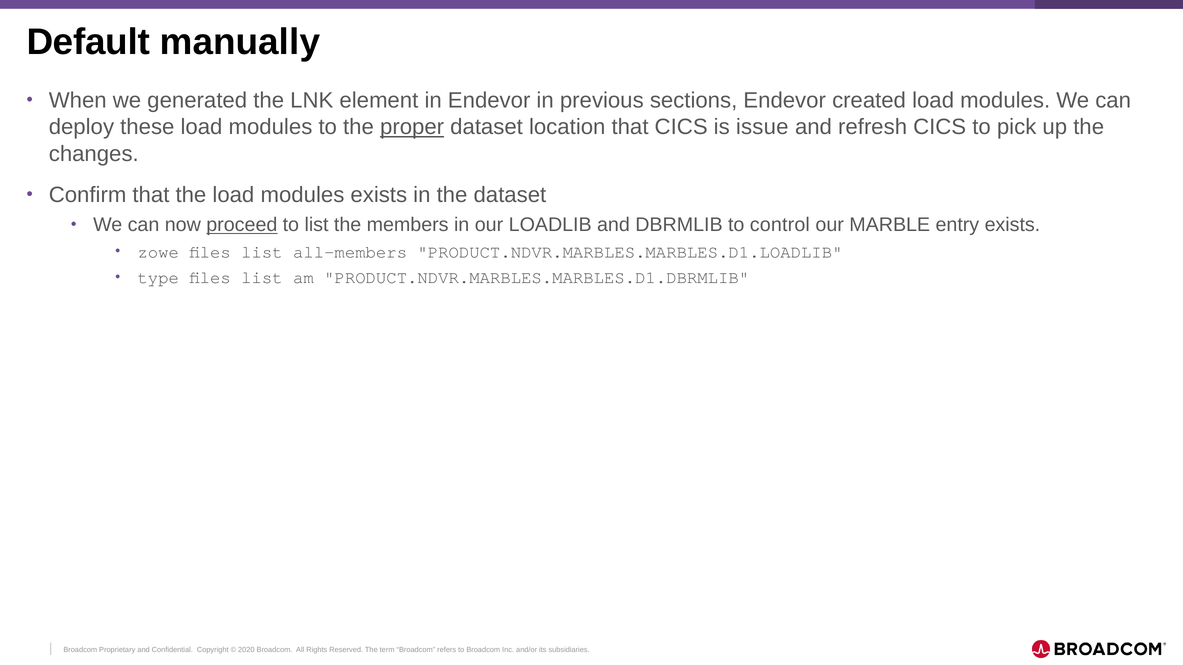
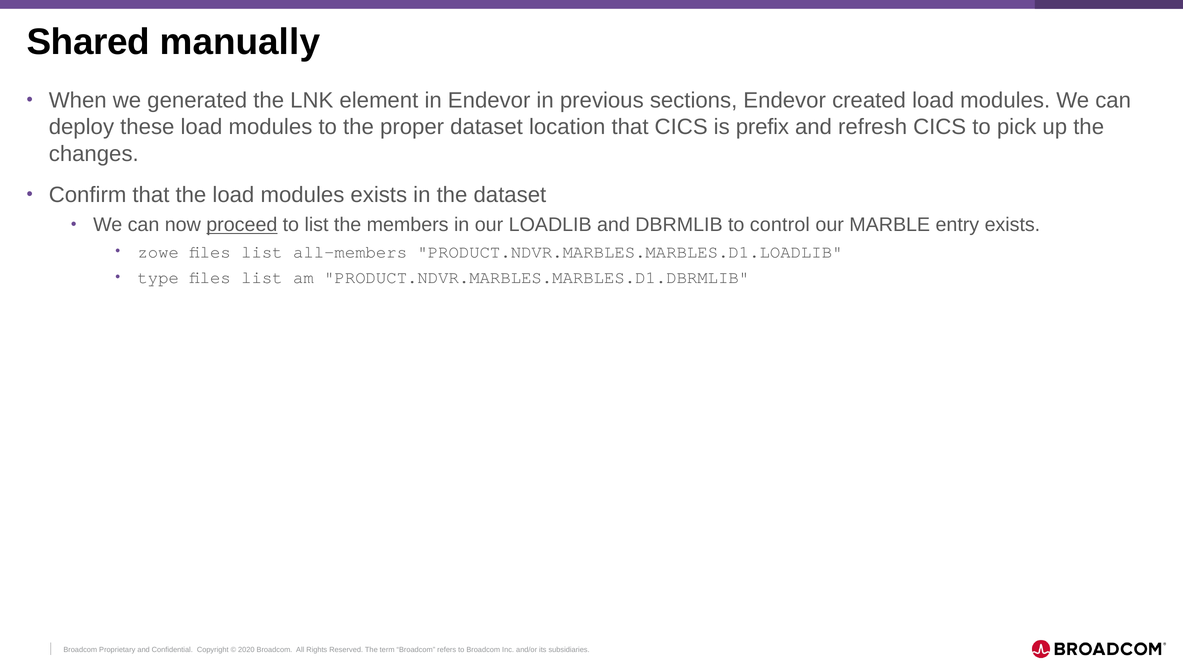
Default: Default -> Shared (88, 42)
proper underline: present -> none (412, 127)
issue: issue -> prefix (762, 127)
